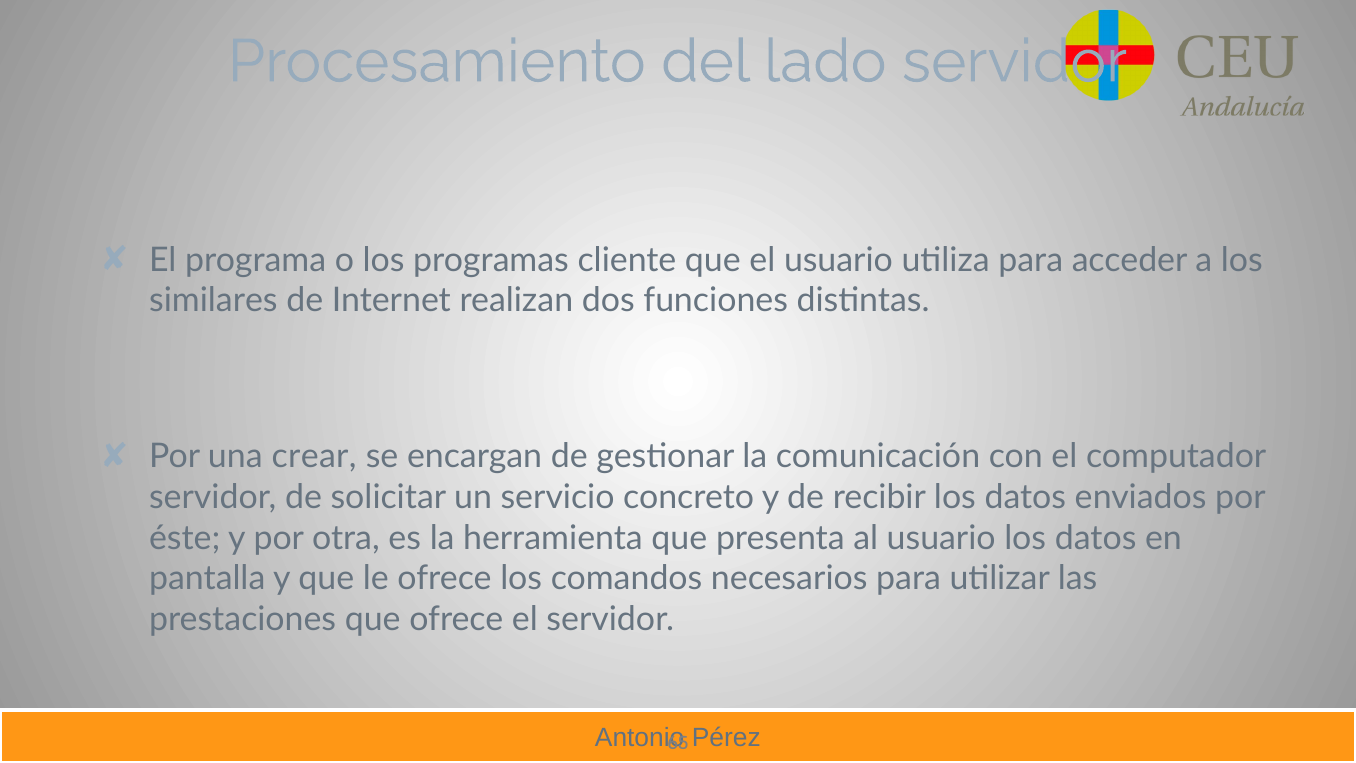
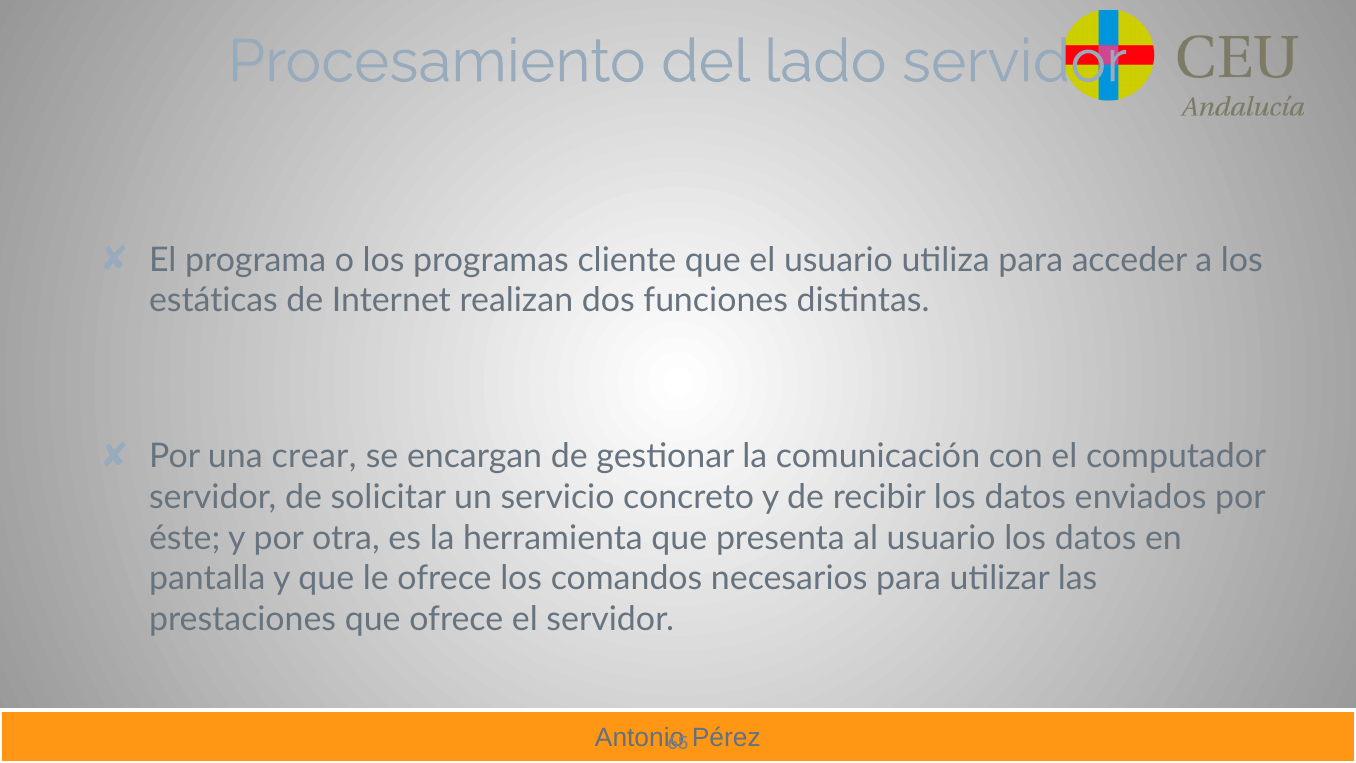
similares: similares -> estáticas (213, 301)
